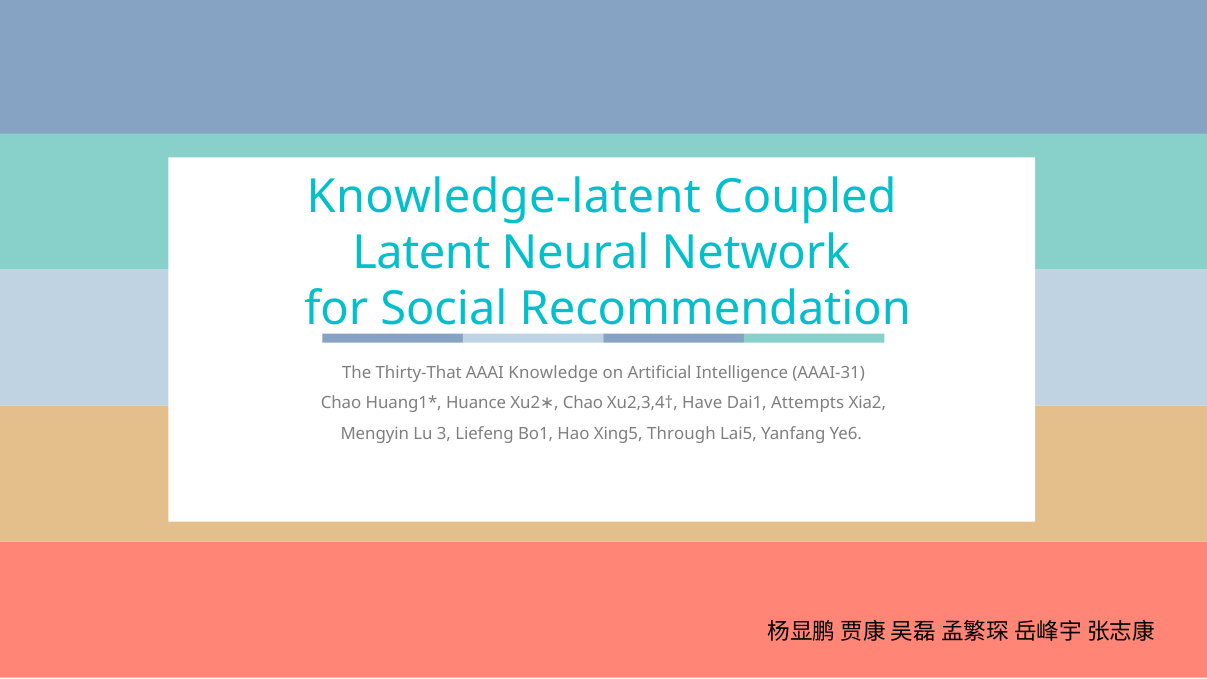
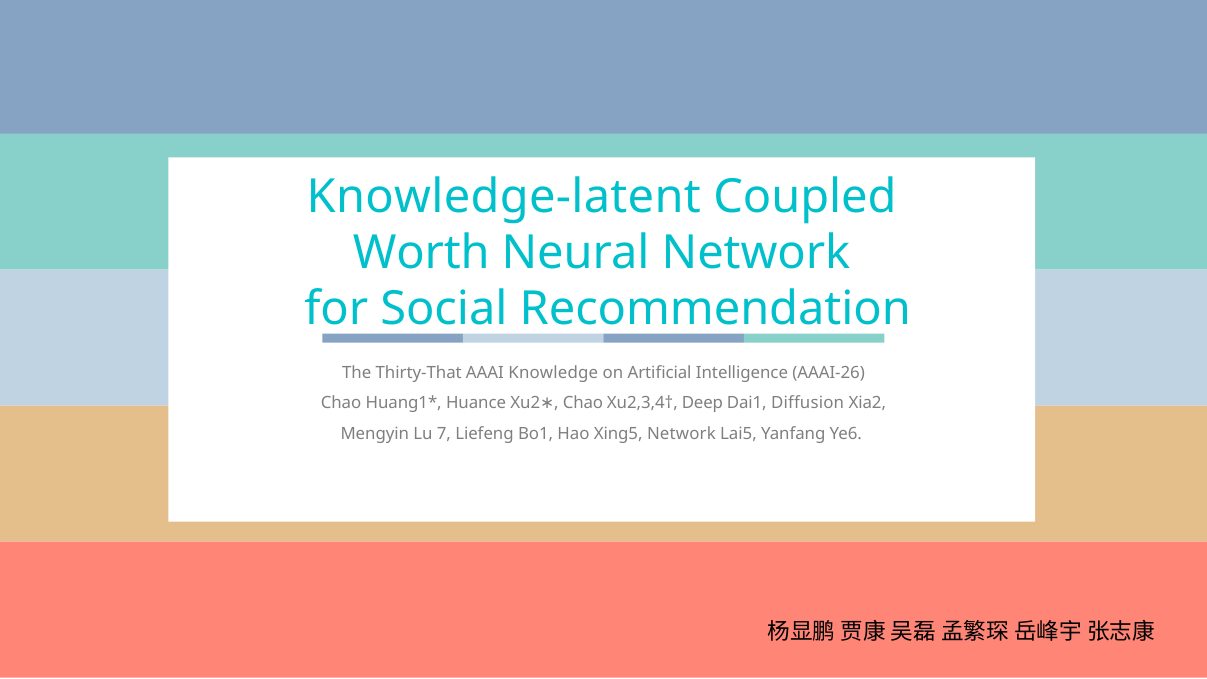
Latent: Latent -> Worth (421, 253)
AAAI-31: AAAI-31 -> AAAI-26 (829, 373)
Have: Have -> Deep (702, 403)
Attempts: Attempts -> Diffusion (808, 403)
3: 3 -> 7 (444, 433)
Xing5 Through: Through -> Network (681, 433)
